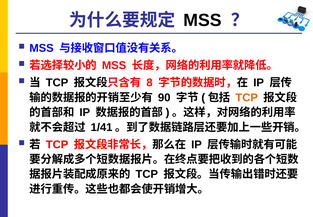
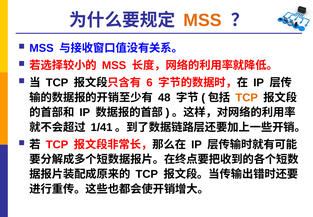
MSS colour: black -> orange (203, 20)
8: 8 -> 6 (149, 83)
90: 90 -> 48 (164, 97)
